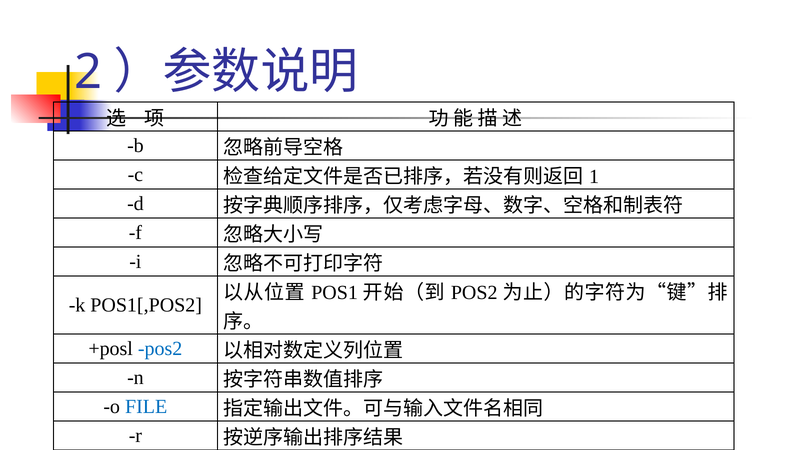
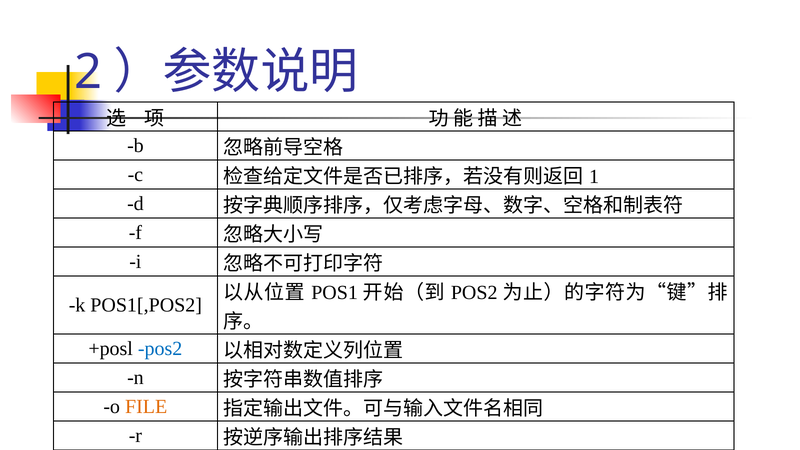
FILE colour: blue -> orange (146, 407)
